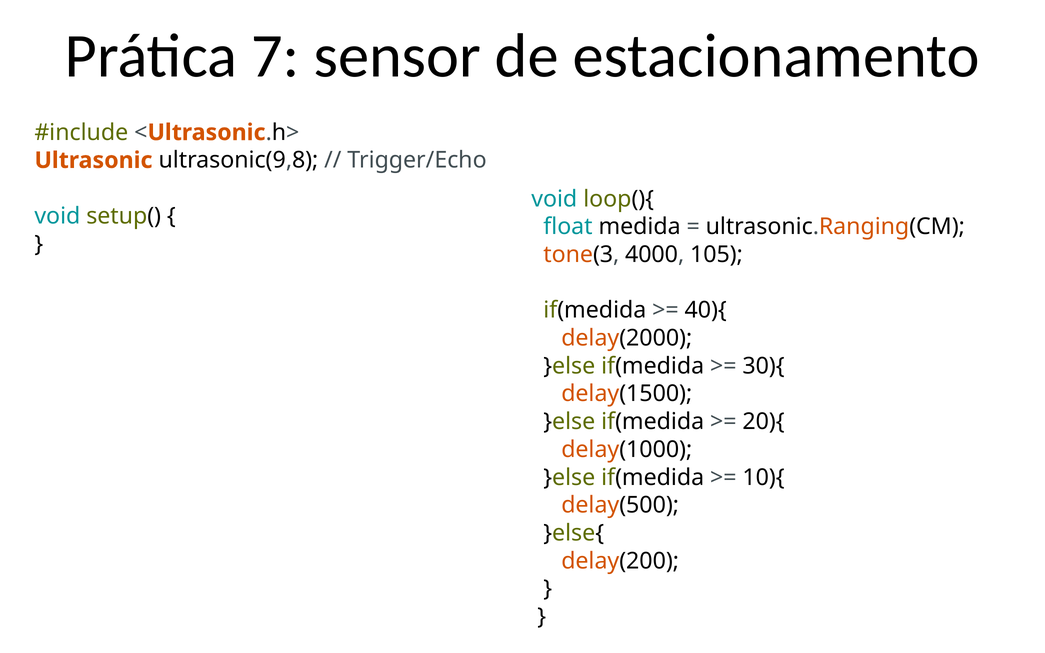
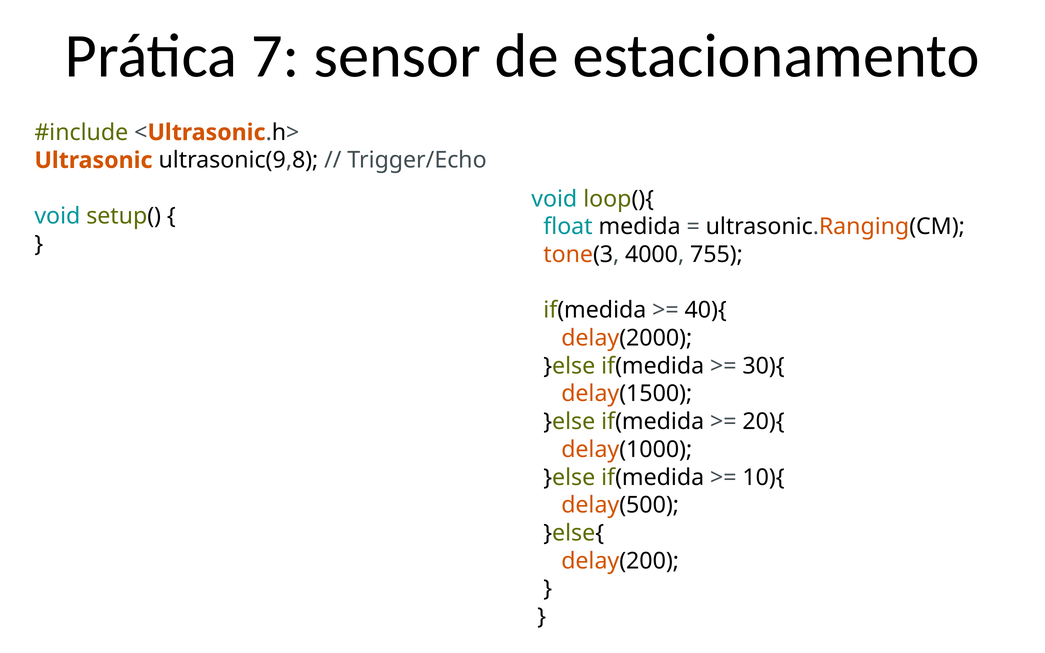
105: 105 -> 755 (716, 255)
